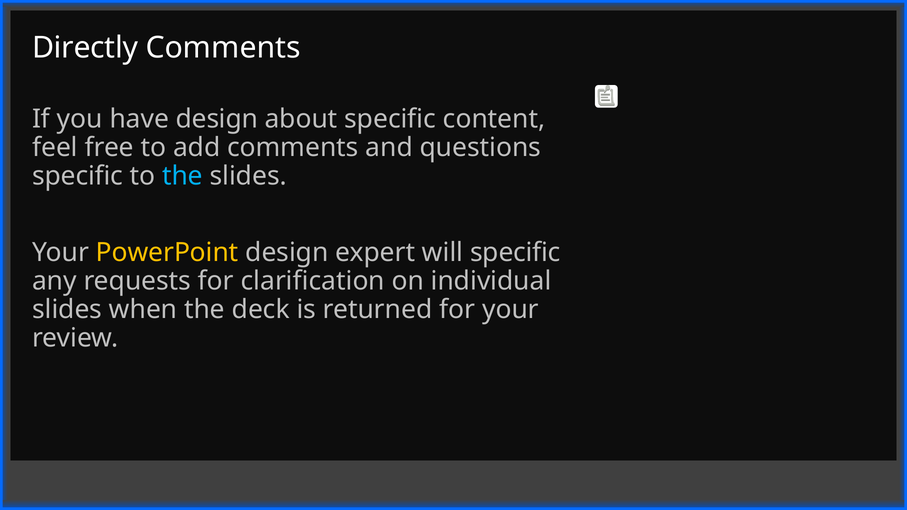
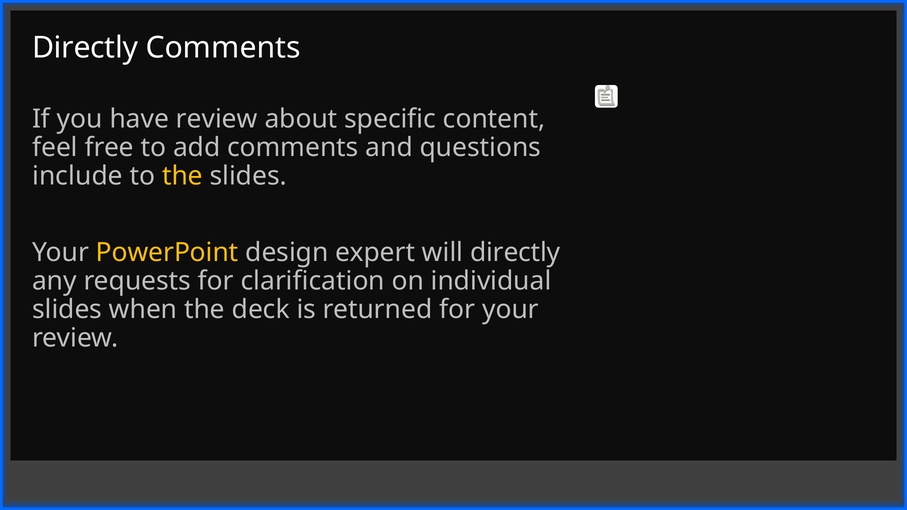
have design: design -> review (217, 119)
specific: specific -> include (77, 176)
the colour: light blue -> yellow (182, 176)
will specific: specific -> directly (515, 252)
